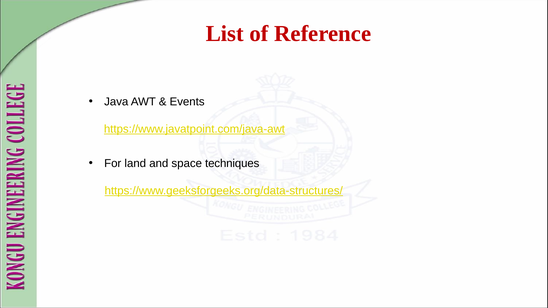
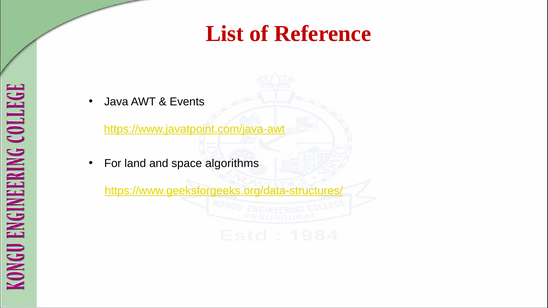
techniques: techniques -> algorithms (232, 163)
